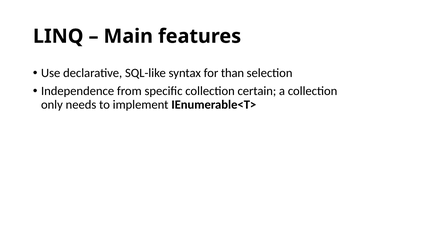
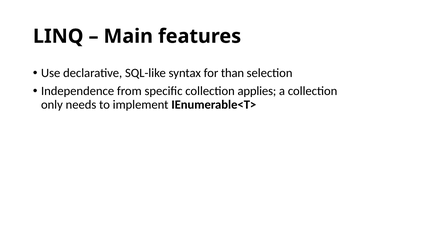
certain: certain -> applies (257, 91)
